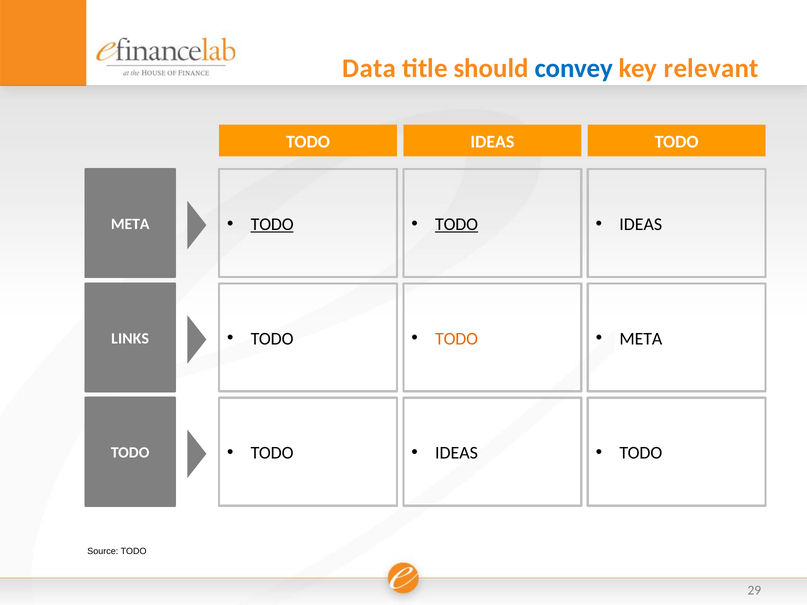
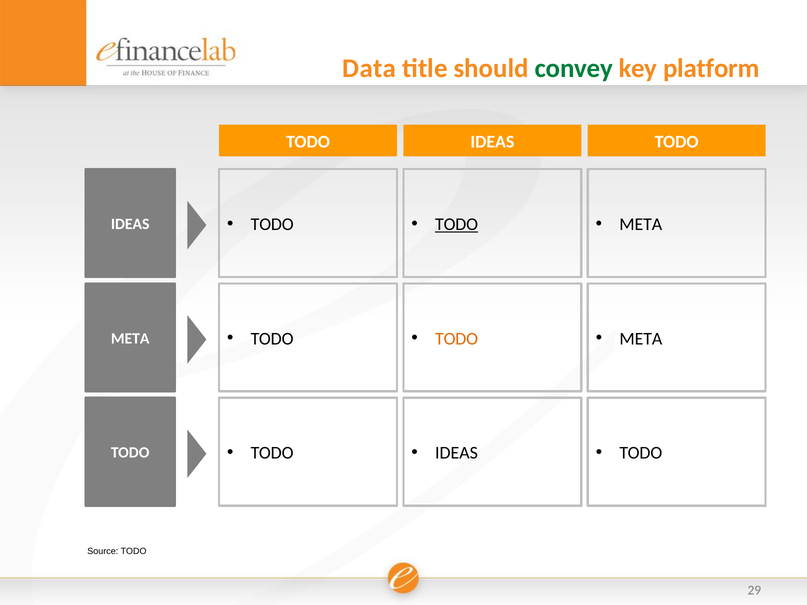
convey colour: blue -> green (574, 68)
relevant: relevant -> platform (711, 68)
TODO underline: present -> none (272, 224)
META: META -> IDEAS (130, 224)
IDEAS: IDEAS -> META (641, 224)
LINKS: LINKS -> META (130, 339)
